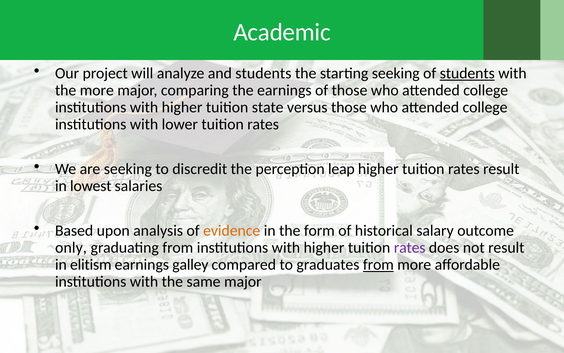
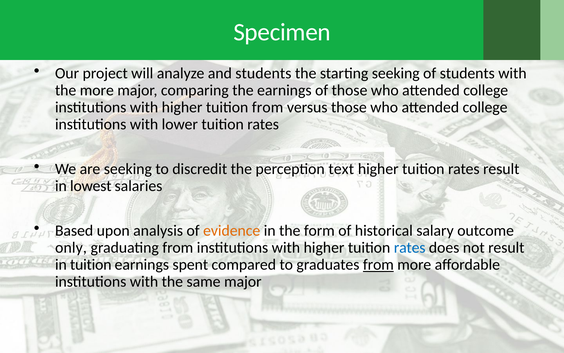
Academic: Academic -> Specimen (282, 32)
students underline: present -> none (467, 73)
tuition state: state -> from (268, 107)
leap: leap -> text (341, 169)
rates colour: purple -> blue (410, 247)
in elitism: elitism -> tuition (91, 264)
galley: galley -> spent (190, 264)
